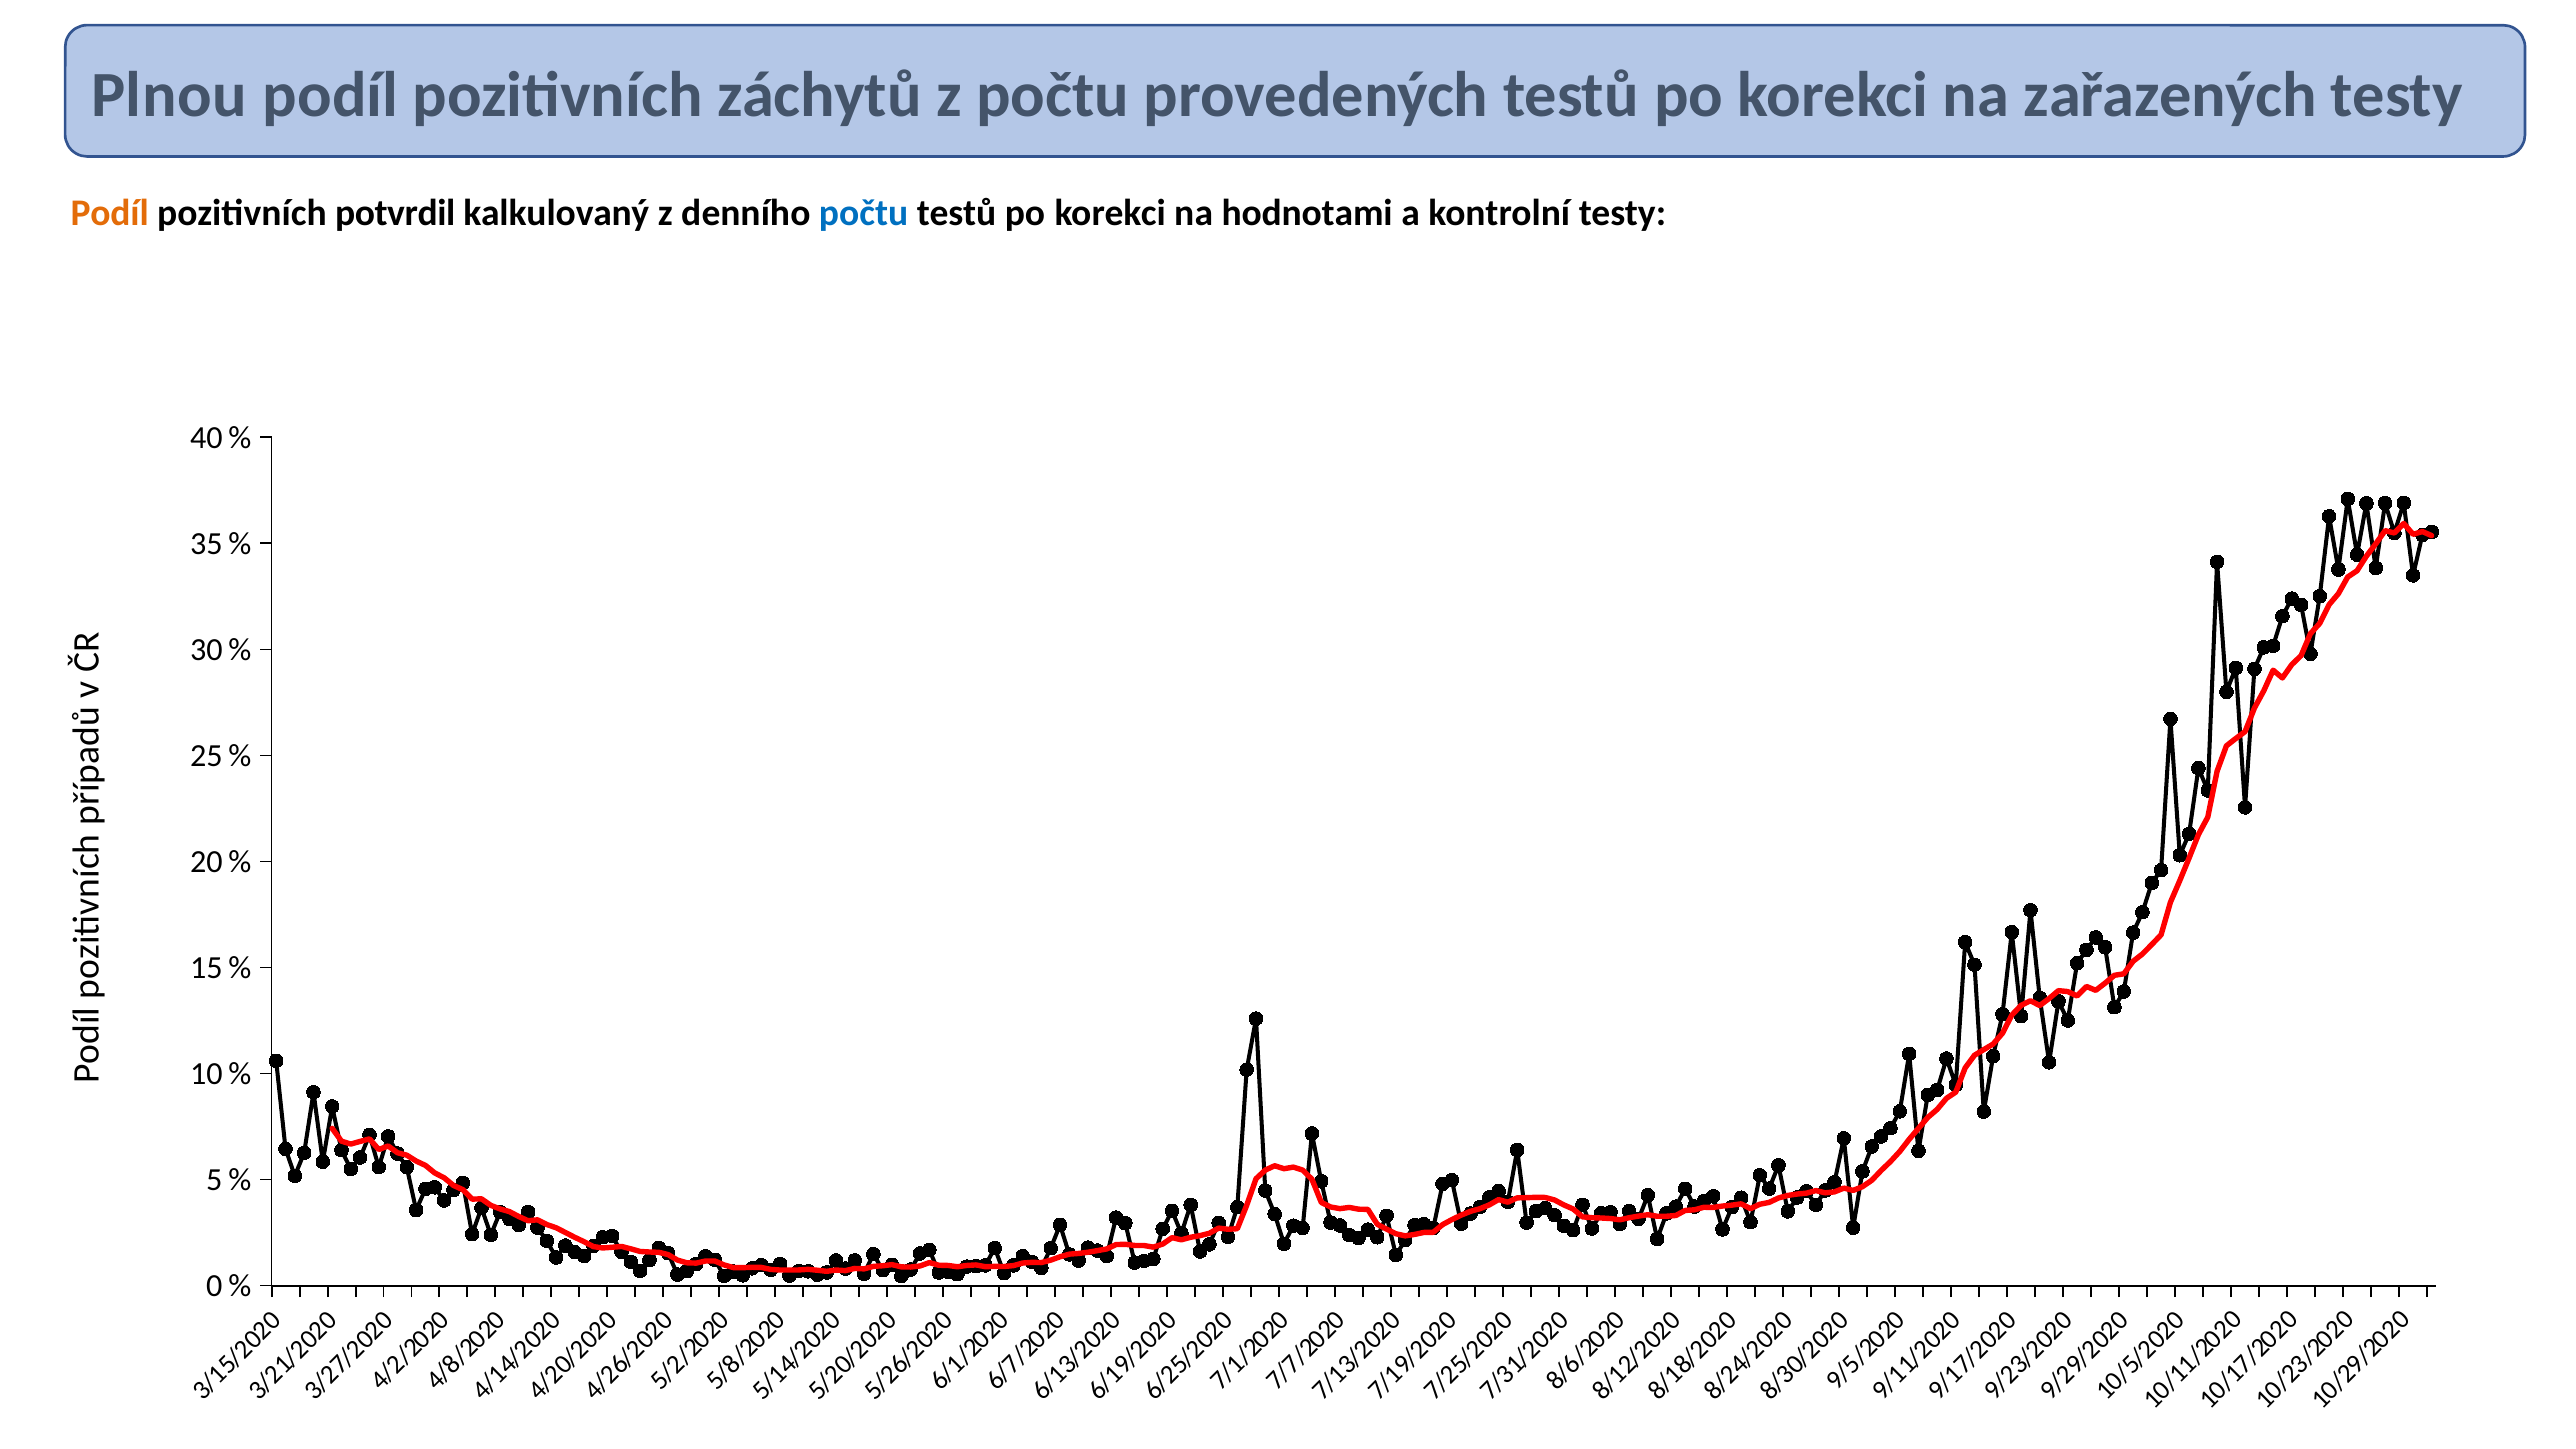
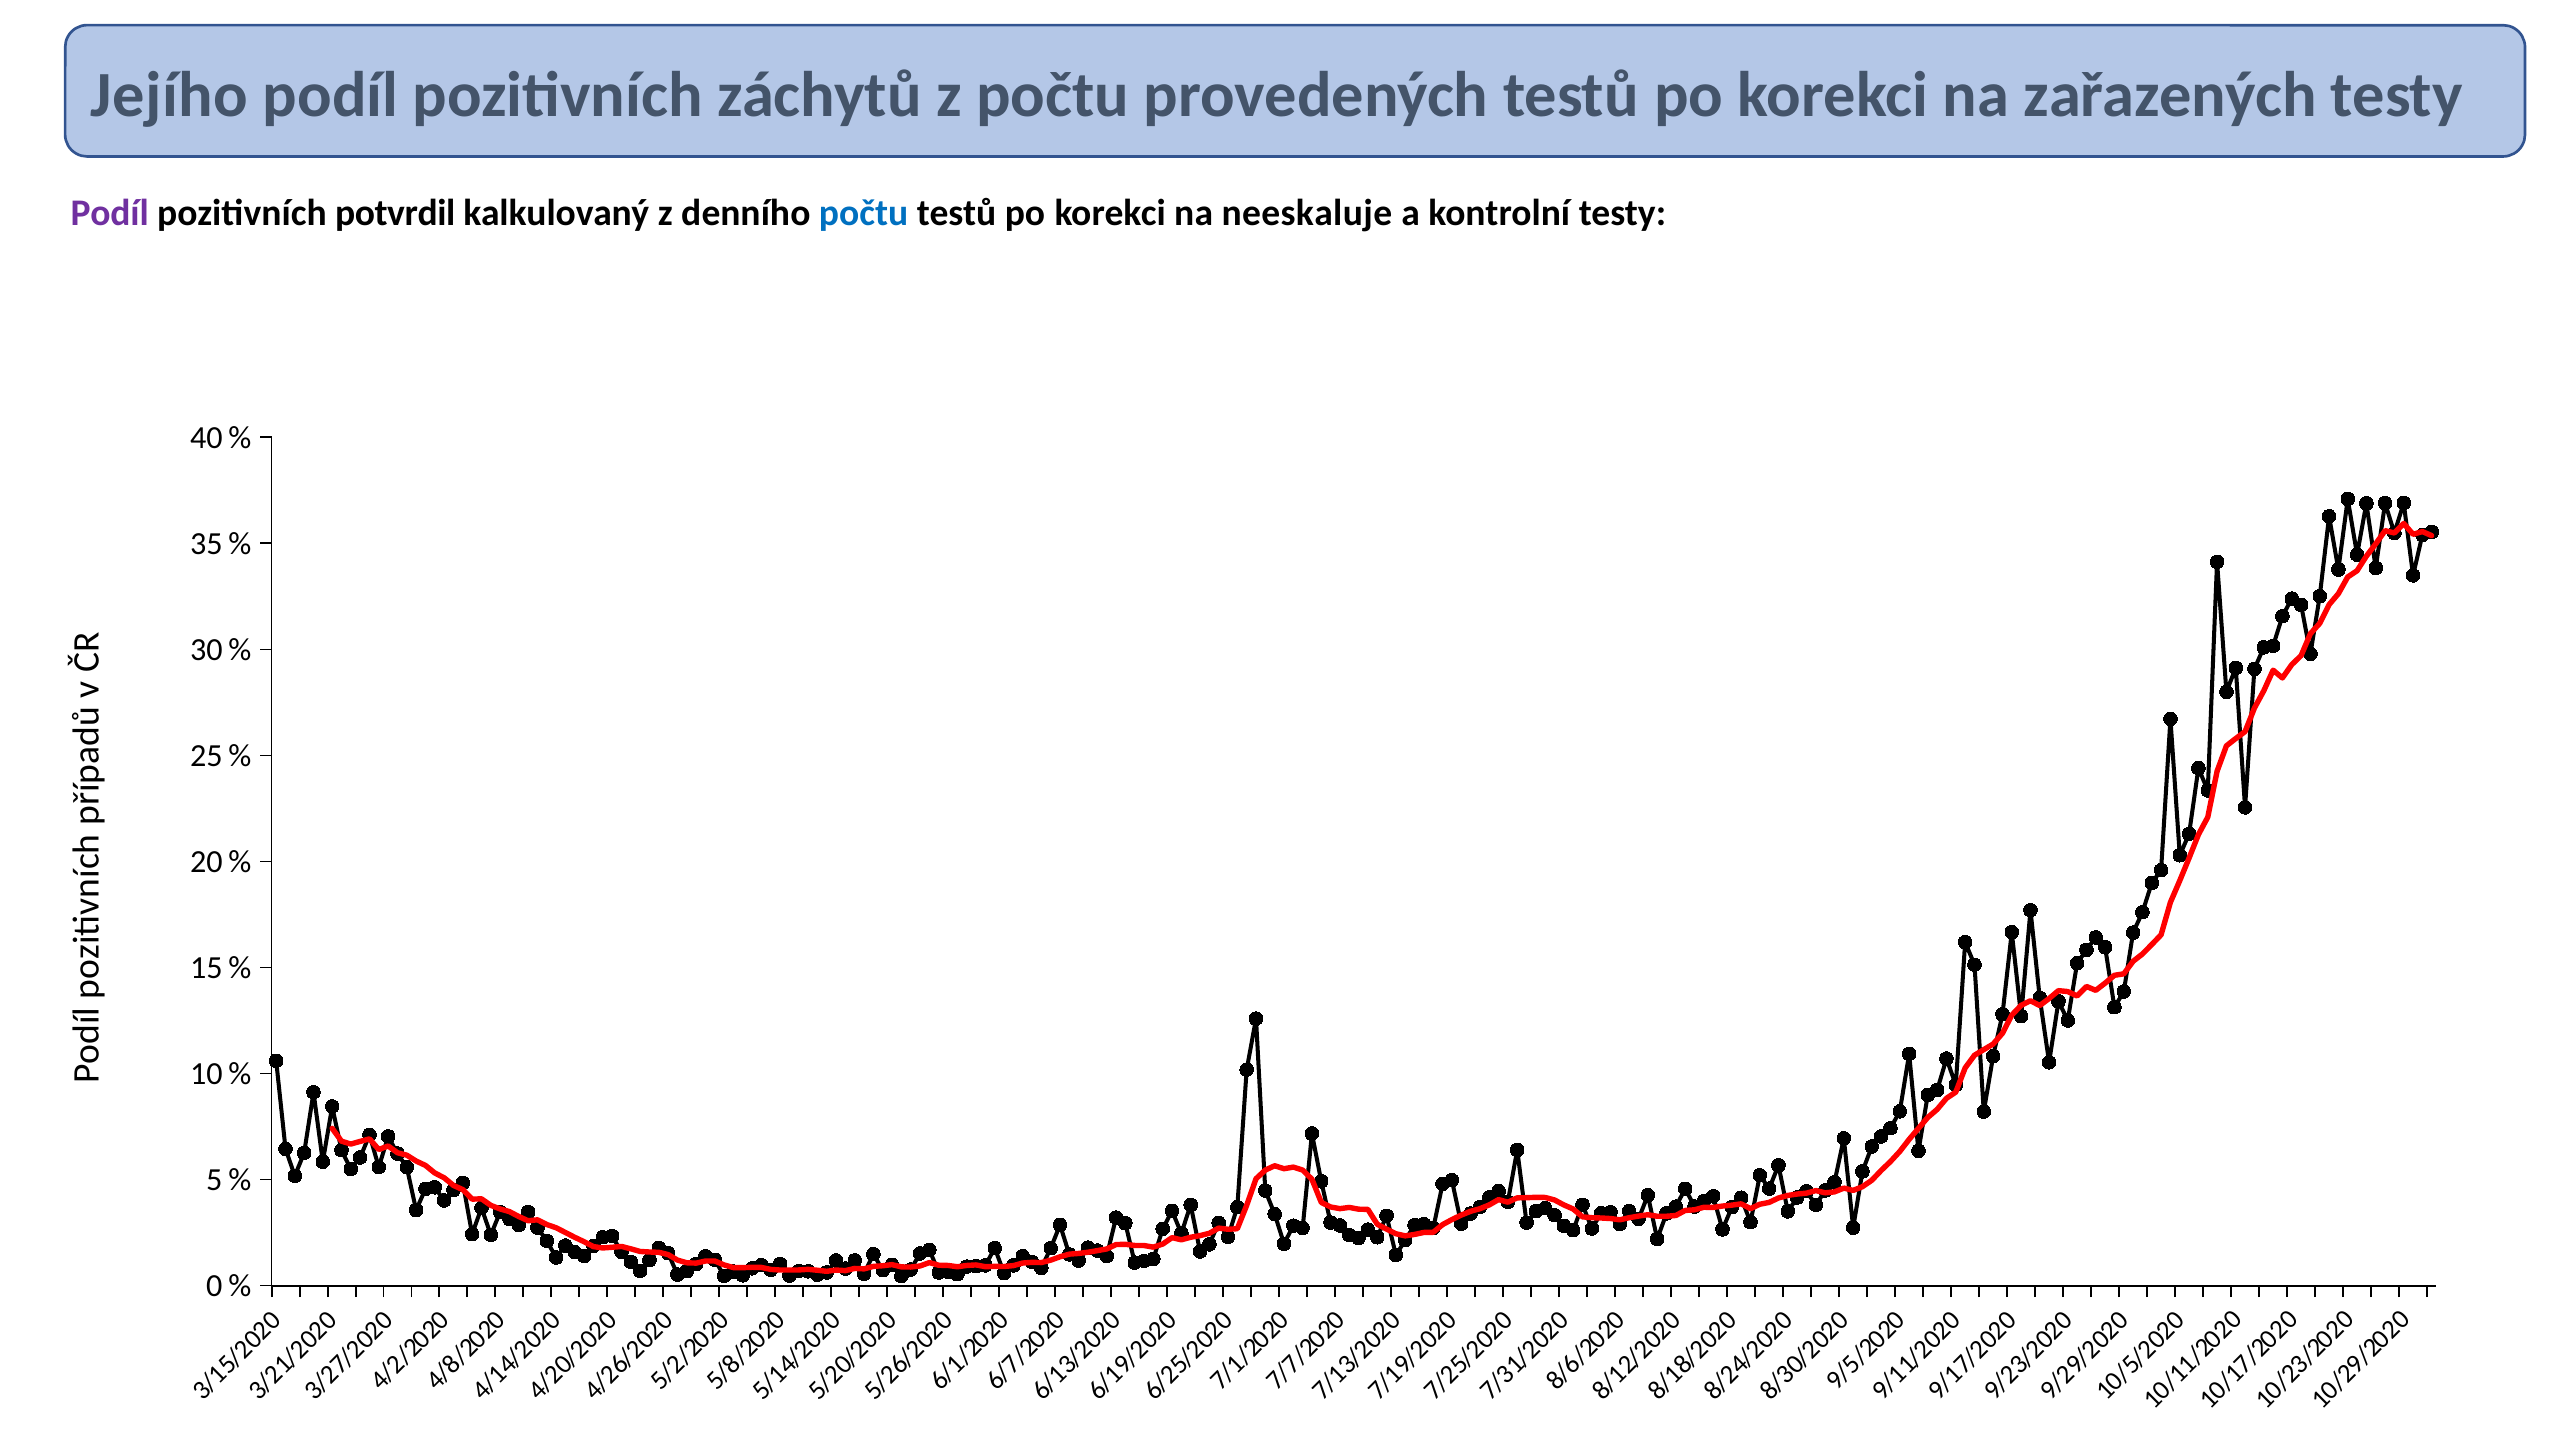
Plnou: Plnou -> Jejího (169, 95)
Podíl colour: orange -> purple (110, 213)
hodnotami: hodnotami -> neeskaluje (1307, 213)
